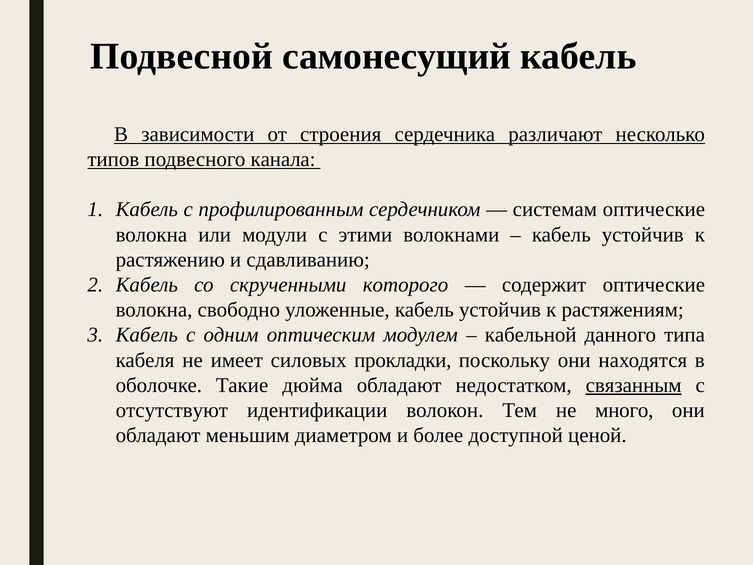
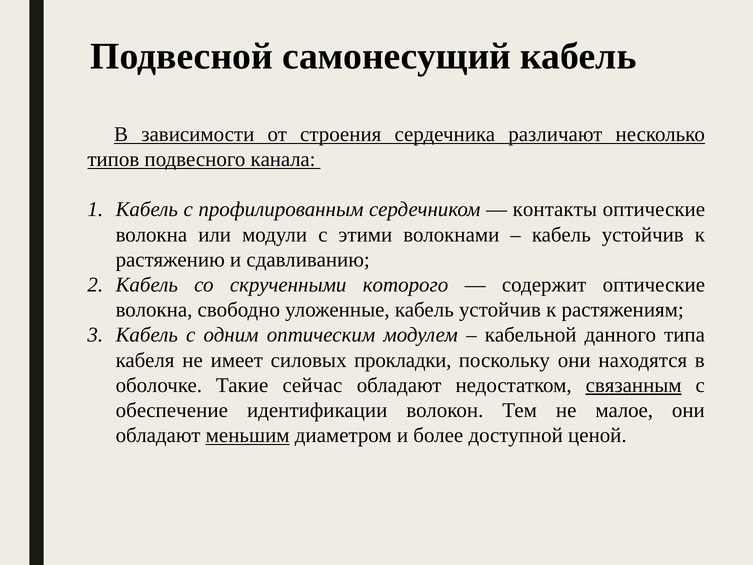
системам: системам -> контакты (555, 209)
дюйма: дюйма -> сейчас (312, 385)
отсутствуют: отсутствуют -> обеспечение (172, 410)
много: много -> малое (624, 410)
меньшим underline: none -> present (248, 435)
